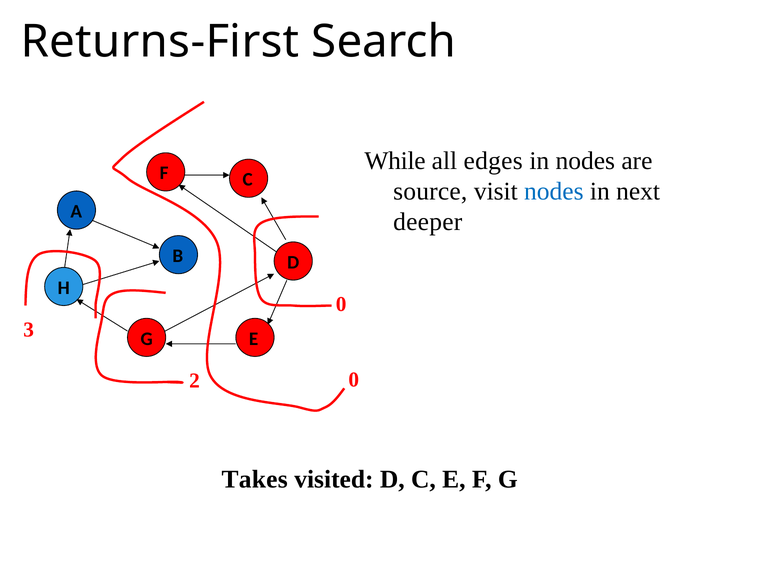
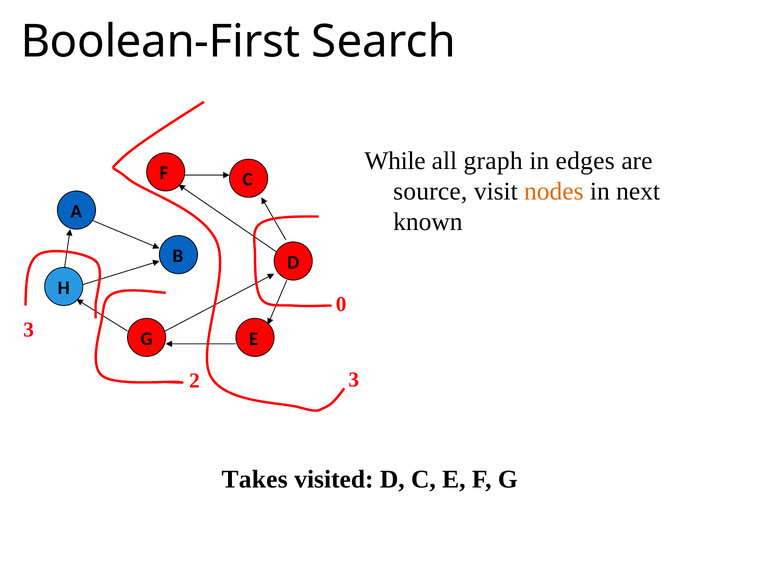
Returns-First: Returns-First -> Boolean-First (160, 42)
edges: edges -> graph (493, 161)
in nodes: nodes -> edges (585, 161)
nodes colour: blue -> orange (554, 192)
deeper: deeper -> known (428, 222)
2 0: 0 -> 3 (354, 380)
